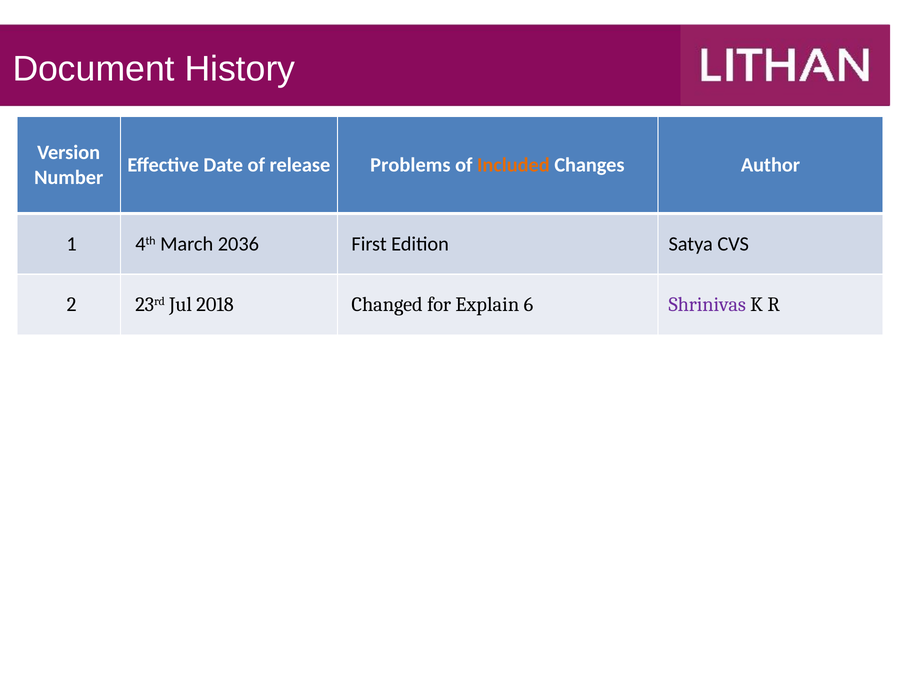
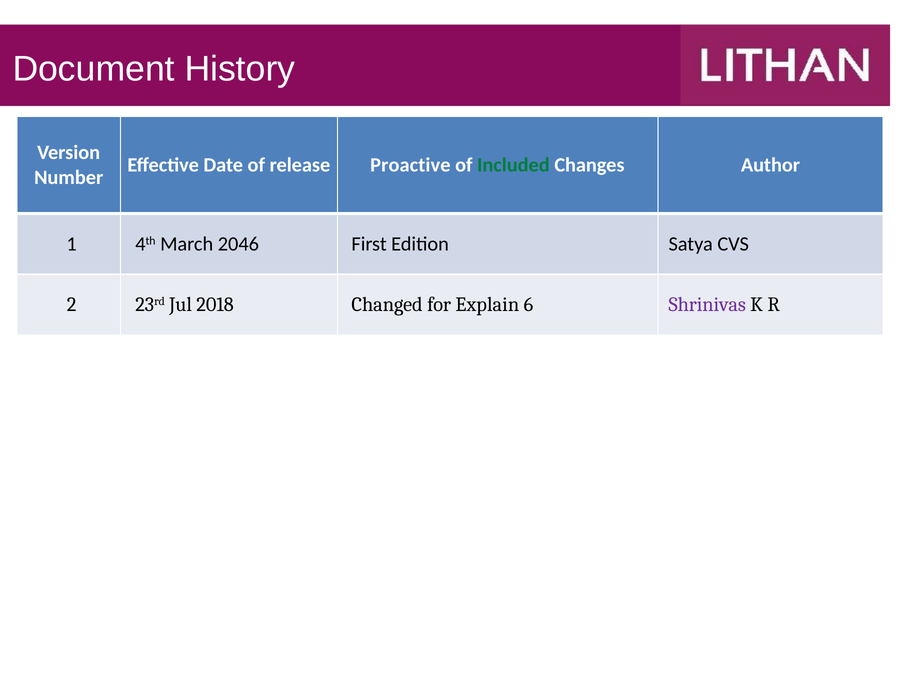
Problems: Problems -> Proactive (410, 165)
Included colour: orange -> green (513, 165)
2036: 2036 -> 2046 (238, 244)
